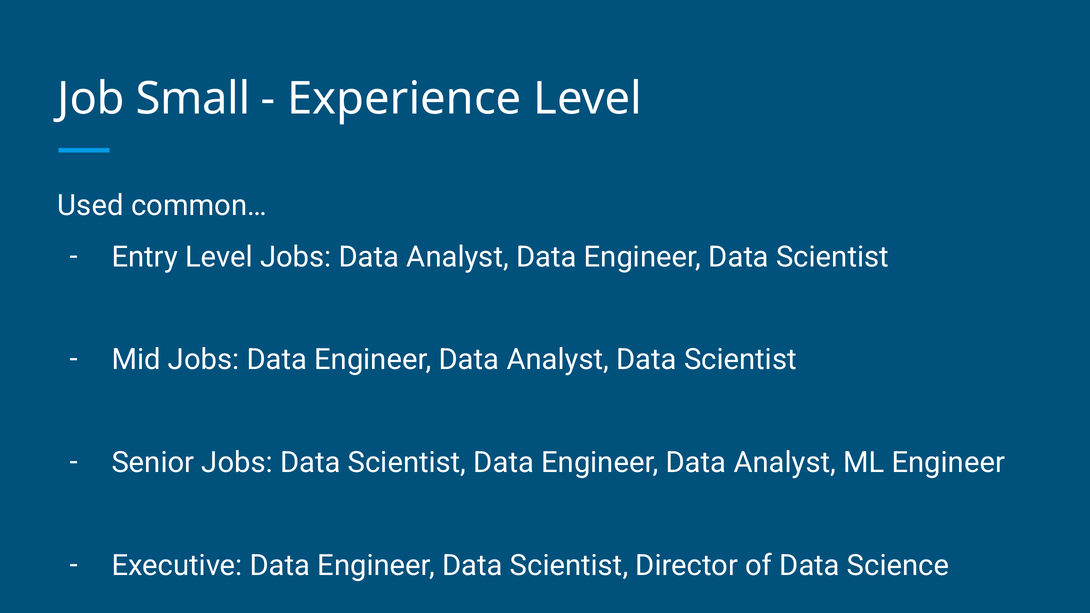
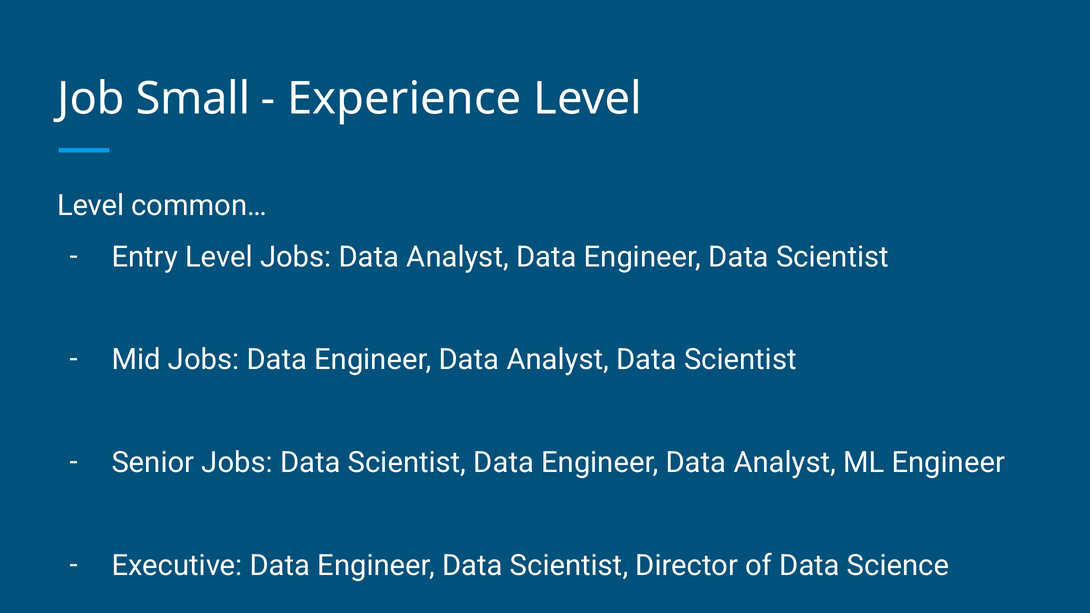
Used: Used -> Level (91, 205)
